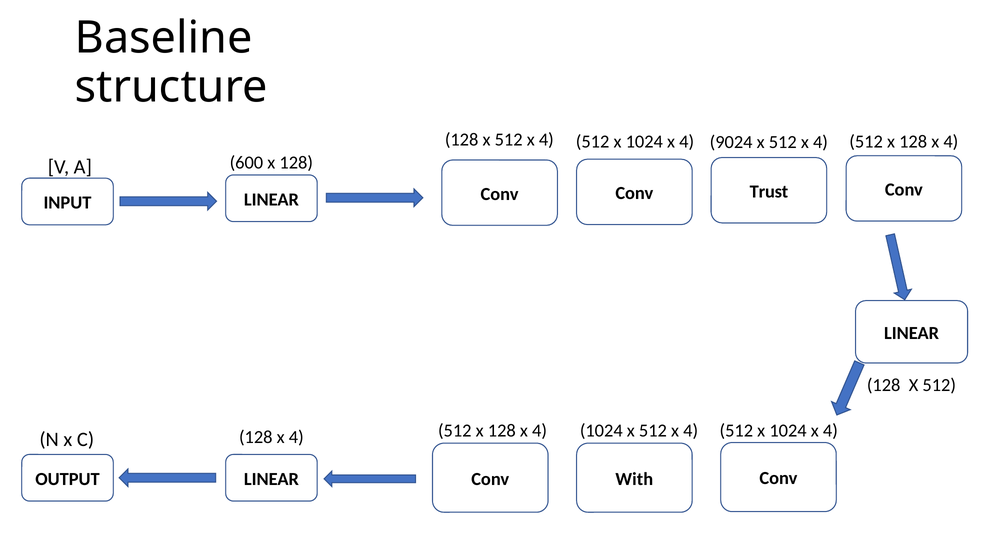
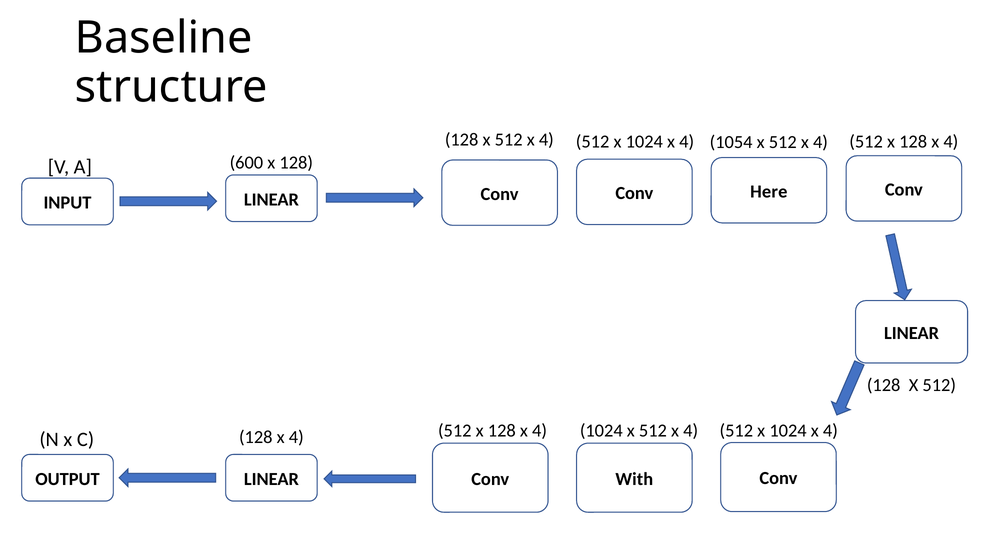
9024: 9024 -> 1054 (731, 142)
Trust: Trust -> Here (769, 192)
